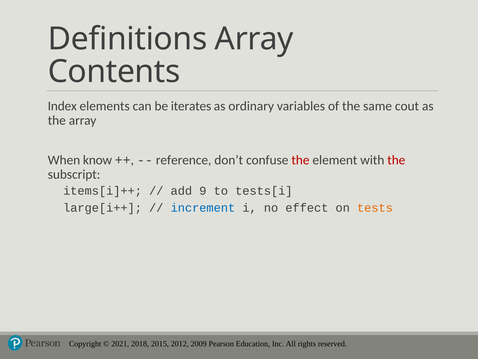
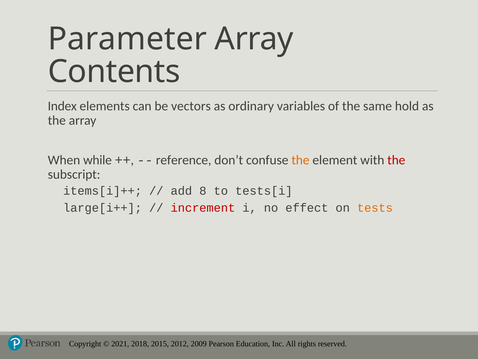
Definitions: Definitions -> Parameter (127, 39)
iterates: iterates -> vectors (191, 106)
cout: cout -> hold (407, 106)
know: know -> while (98, 160)
the colour: red -> orange (300, 160)
9: 9 -> 8 (203, 191)
increment colour: blue -> red (203, 207)
